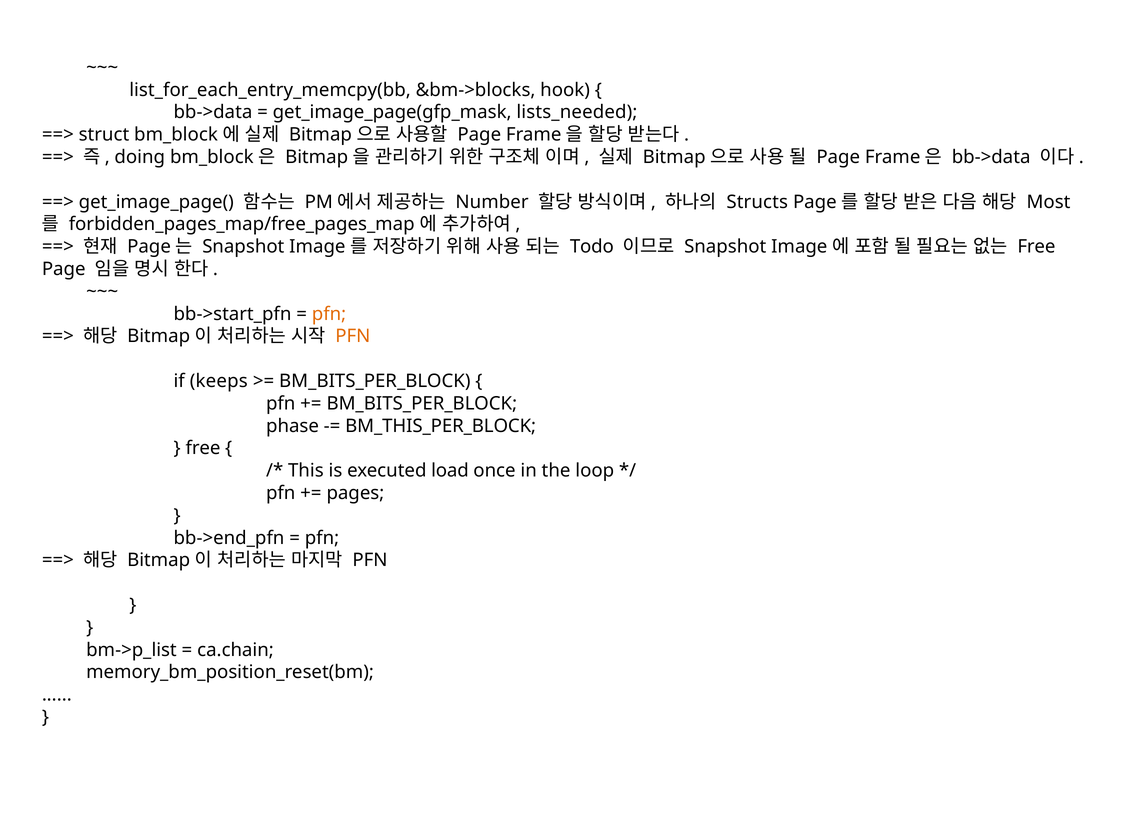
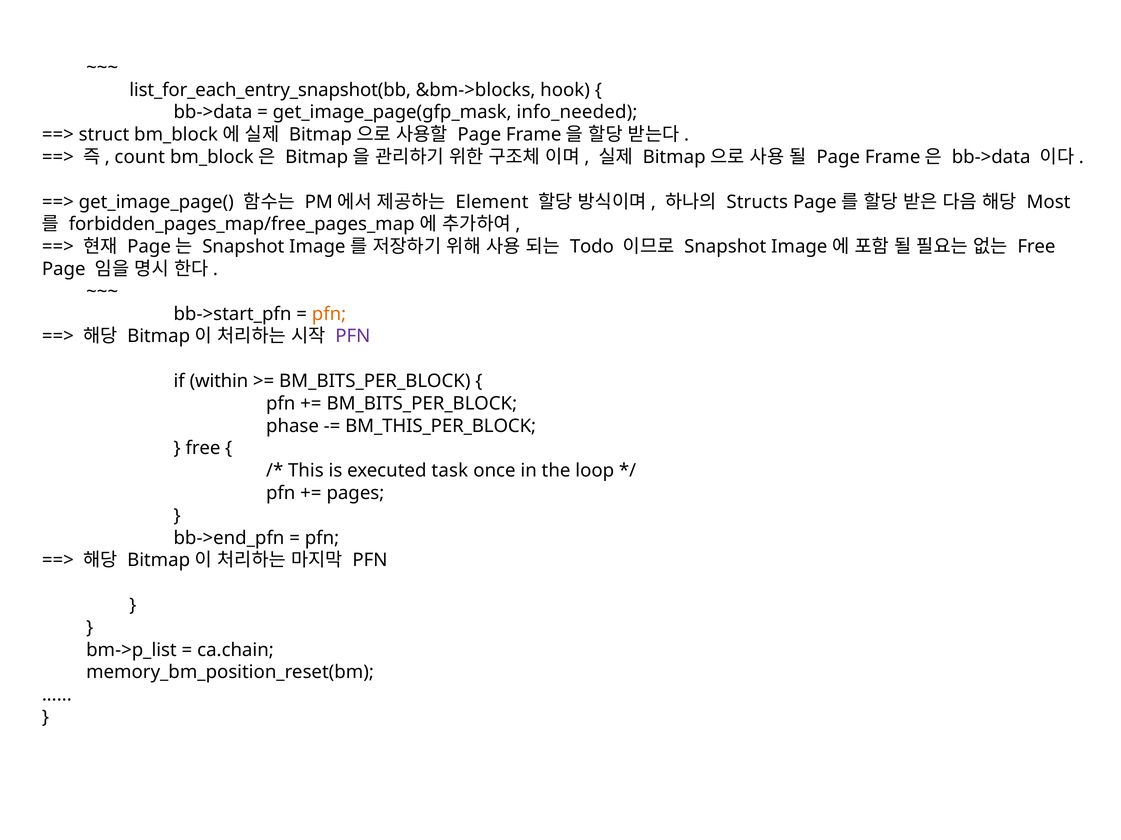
list_for_each_entry_memcpy(bb: list_for_each_entry_memcpy(bb -> list_for_each_entry_snapshot(bb (270, 90)
lists_needed: lists_needed -> info_needed (577, 112)
doing: doing -> count (140, 157)
Number: Number -> Element (492, 202)
PFN colour: orange -> purple (353, 337)
keeps: keeps -> within (219, 381)
load: load -> task (450, 471)
